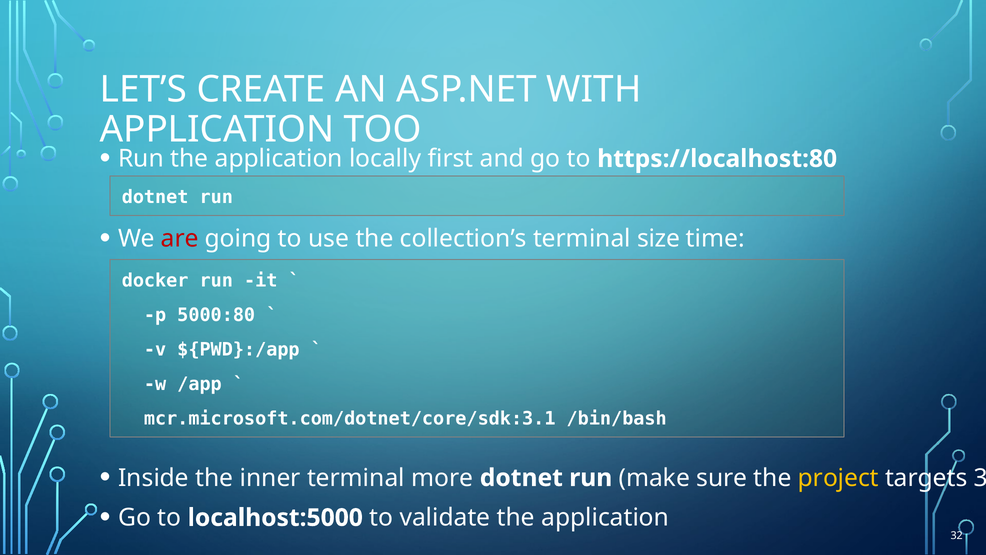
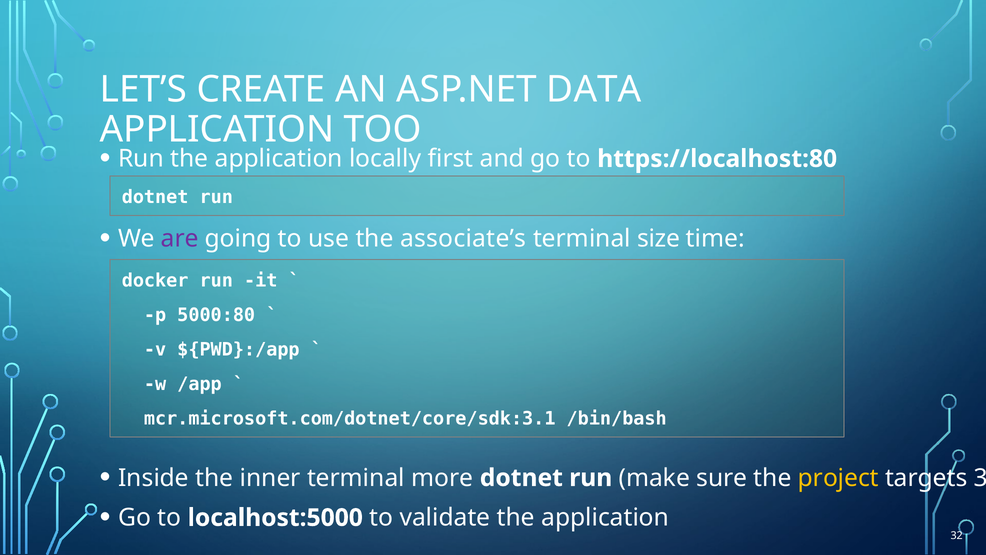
WITH: WITH -> DATA (594, 90)
are colour: red -> purple (180, 238)
collection’s: collection’s -> associate’s (463, 238)
